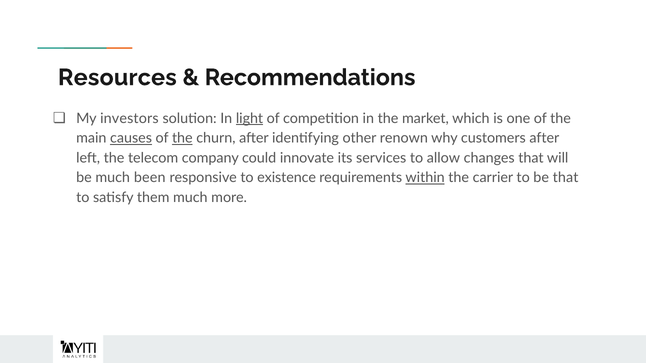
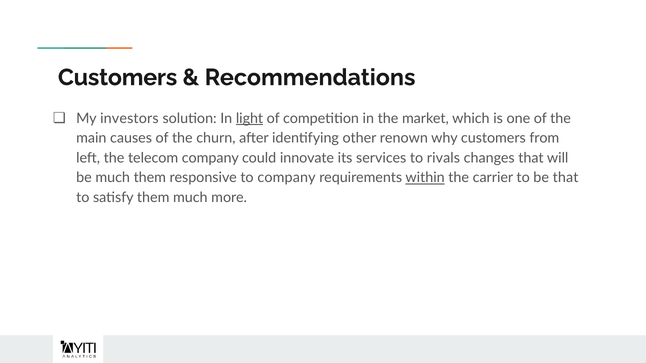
Resources: Resources -> Customers (118, 78)
causes underline: present -> none (131, 138)
the underline: present -> none (182, 138)
customers after: after -> from (544, 138)
allow: allow -> rivals (443, 158)
much been: been -> them (150, 178)
to existence: existence -> company (287, 178)
